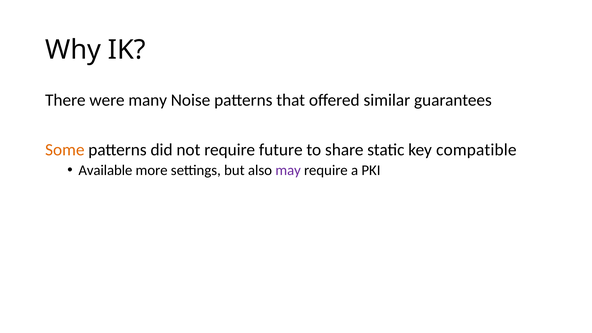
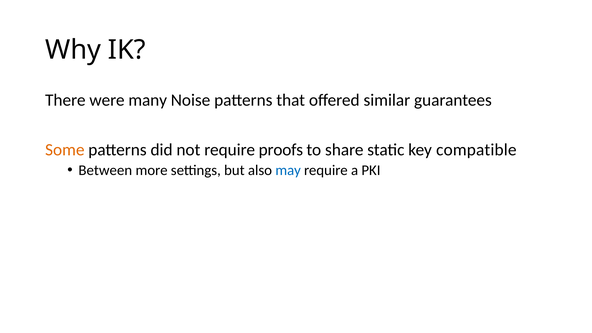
future: future -> proofs (281, 150)
Available: Available -> Between (105, 170)
may colour: purple -> blue (288, 170)
